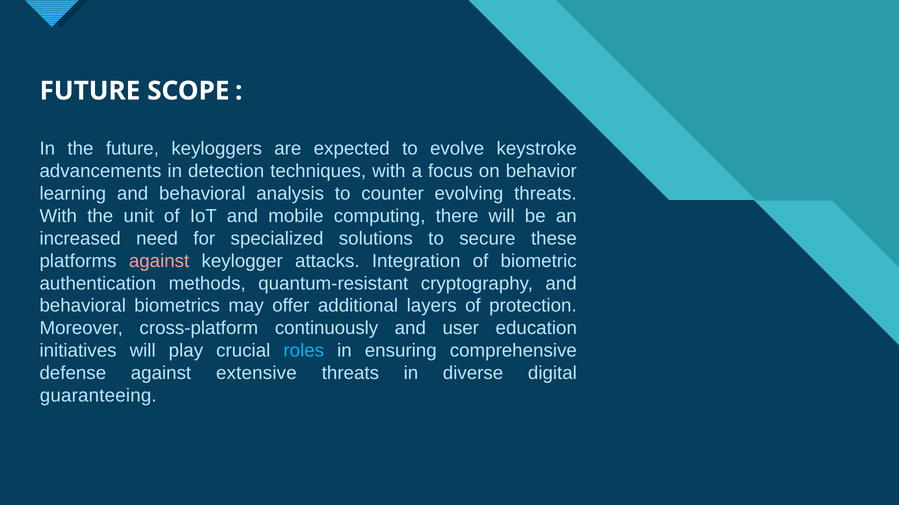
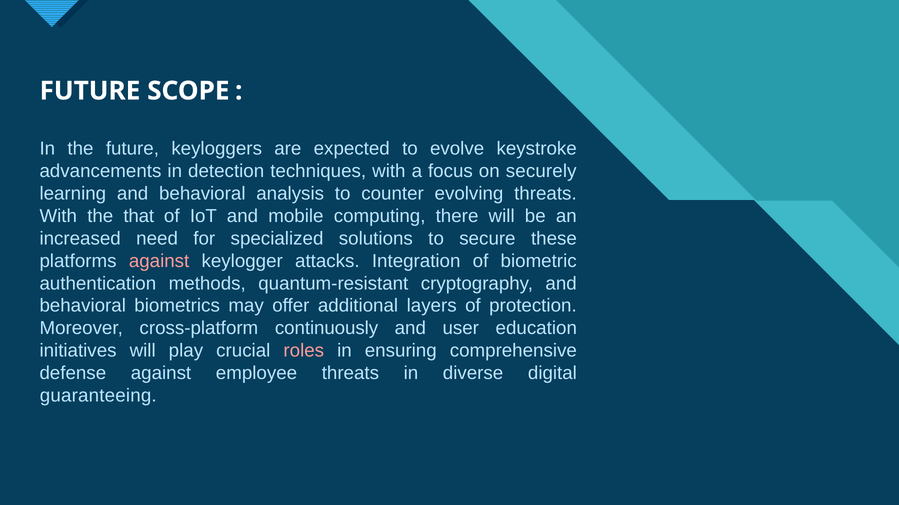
behavior: behavior -> securely (541, 171)
unit: unit -> that (139, 216)
roles colour: light blue -> pink (304, 351)
extensive: extensive -> employee (256, 374)
